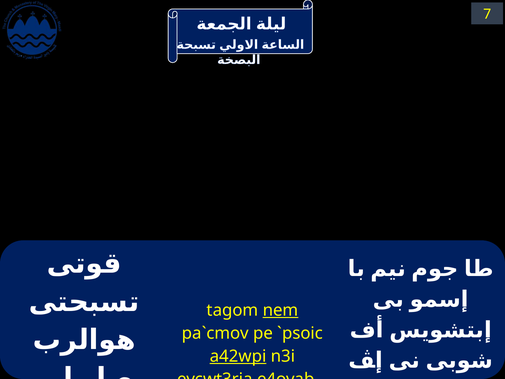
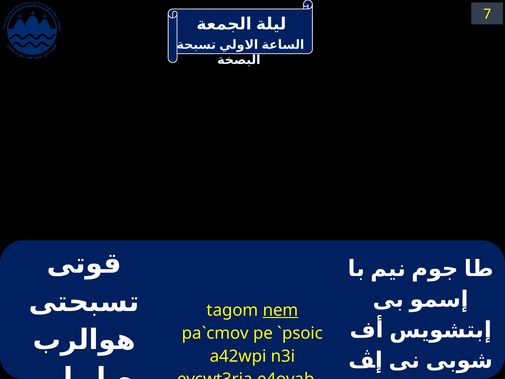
a42wpi underline: present -> none (238, 356)
